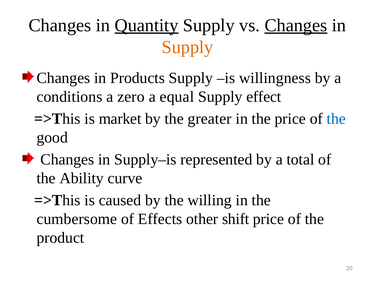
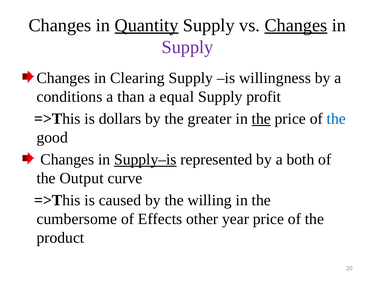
Supply colour: orange -> purple (187, 47)
Products: Products -> Clearing (137, 78)
zero: zero -> than (131, 97)
effect: effect -> profit (264, 97)
market: market -> dollars (120, 119)
the underline: none -> present (261, 119)
Supply–is underline: none -> present (145, 160)
total: total -> both (300, 160)
Ability: Ability -> Output (82, 178)
shift: shift -> year (236, 219)
